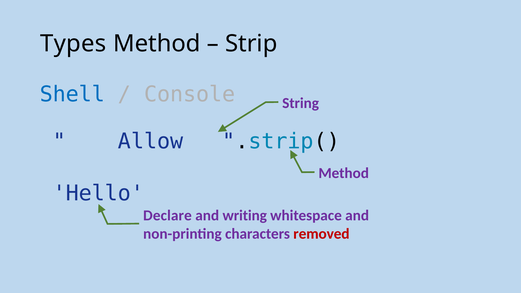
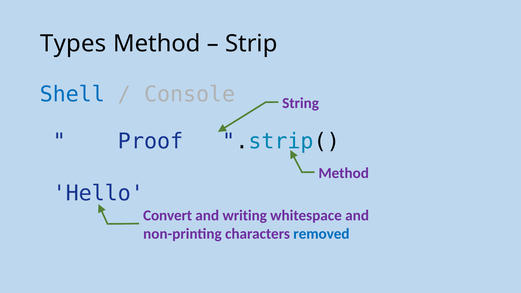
Allow: Allow -> Proof (151, 141)
Declare: Declare -> Convert (168, 216)
removed colour: red -> blue (321, 234)
